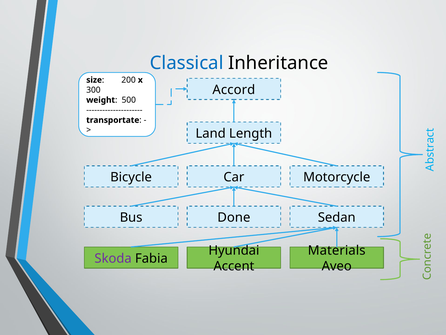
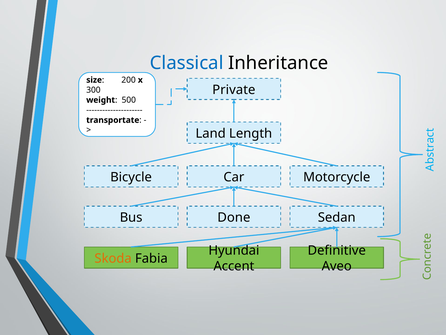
Accord: Accord -> Private (234, 90)
Materials: Materials -> Definitive (337, 250)
Skoda colour: purple -> orange (113, 258)
